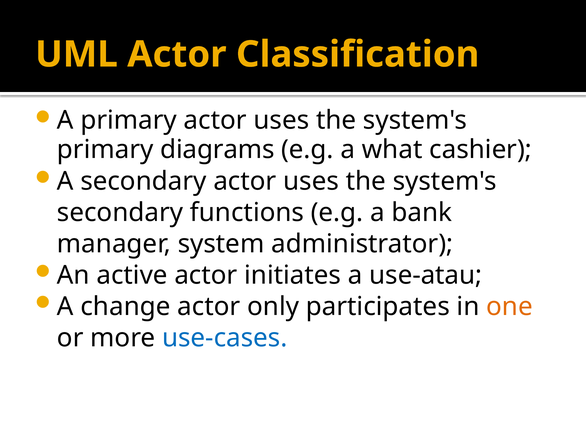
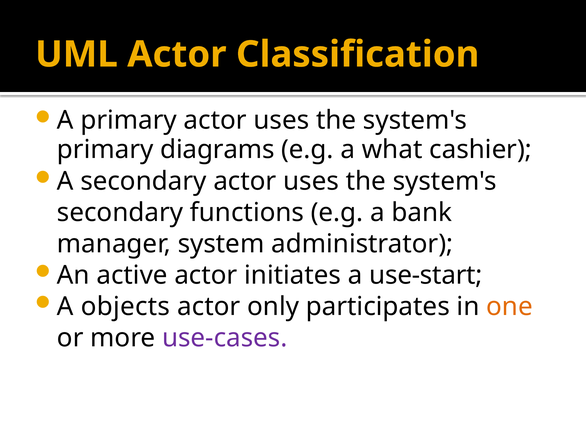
use-atau: use-atau -> use-start (426, 275)
change: change -> objects (125, 306)
use-cases colour: blue -> purple (225, 337)
